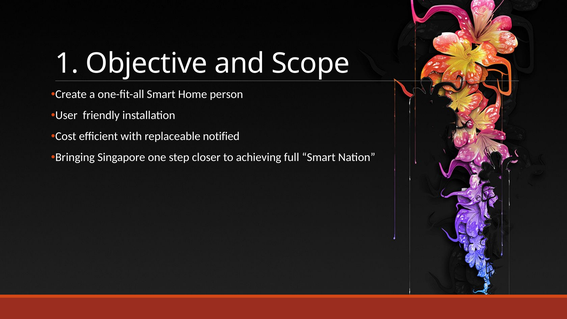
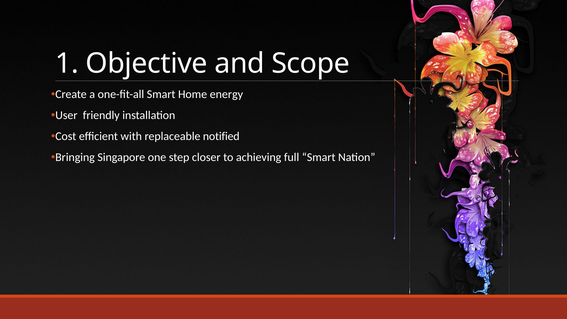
person: person -> energy (226, 94)
